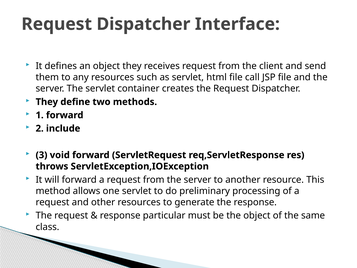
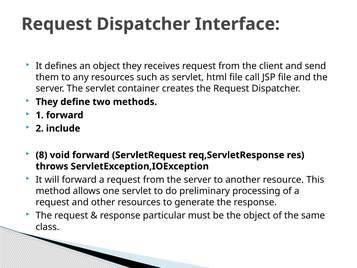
3: 3 -> 8 (42, 155)
